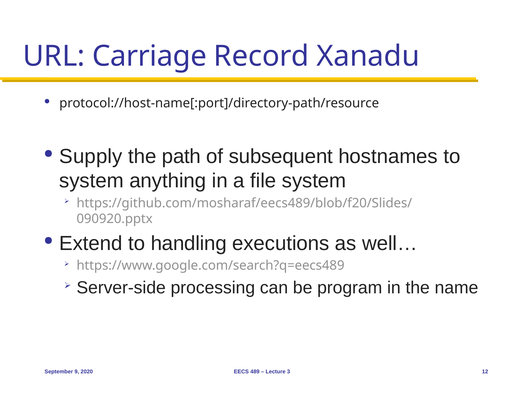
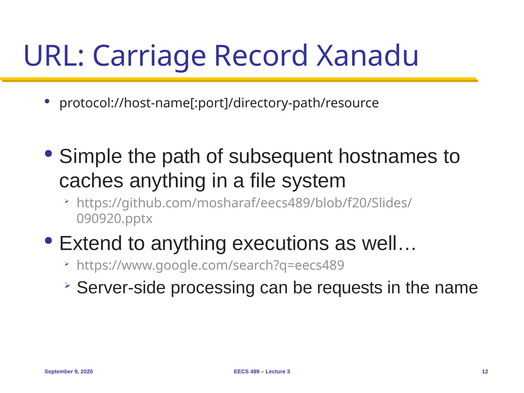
Supply: Supply -> Simple (91, 156)
system: system -> caches (92, 181)
to handling: handling -> anything (189, 243)
program: program -> requests (350, 288)
